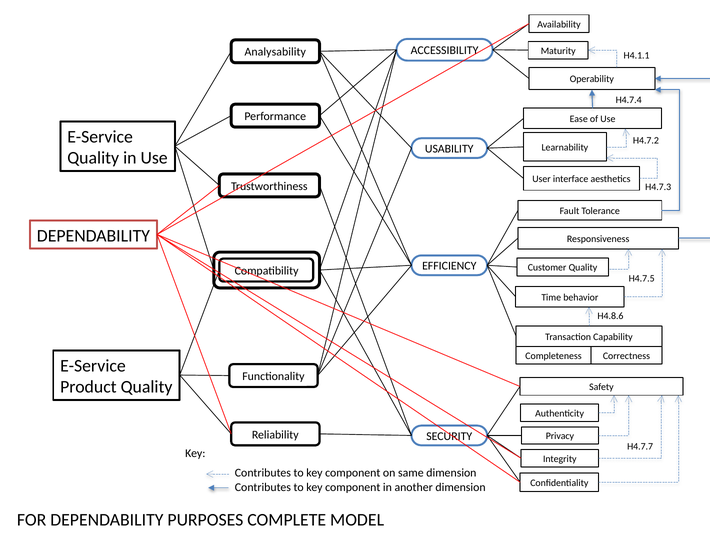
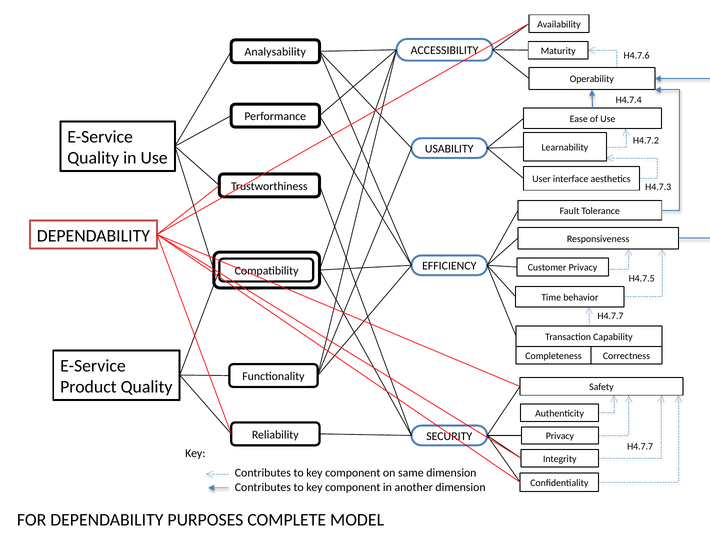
H4.1.1: H4.1.1 -> H4.7.6 (637, 55)
Customer Quality: Quality -> Privacy (583, 267)
H4.8.6: H4.8.6 -> H4.7.7 (610, 316)
